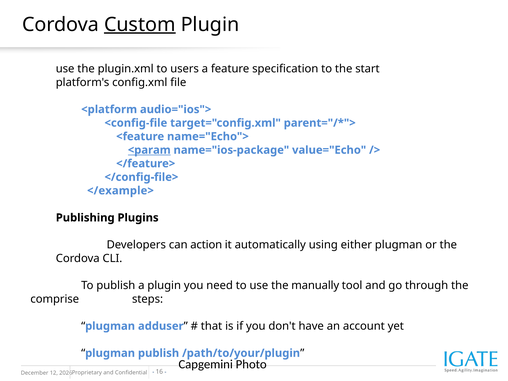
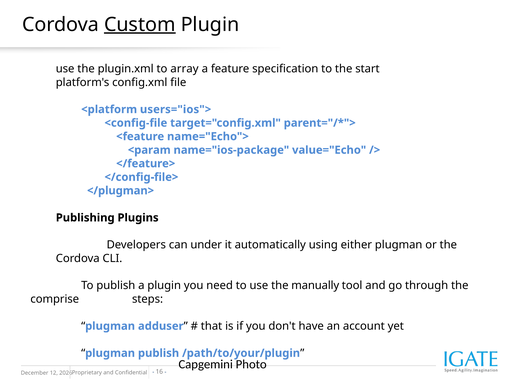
users: users -> array (184, 69)
audio="ios">: audio="ios"> -> users="ios"> (176, 109)
<param underline: present -> none (149, 150)
</example>: </example> -> </plugman> (121, 191)
action: action -> under (206, 245)
